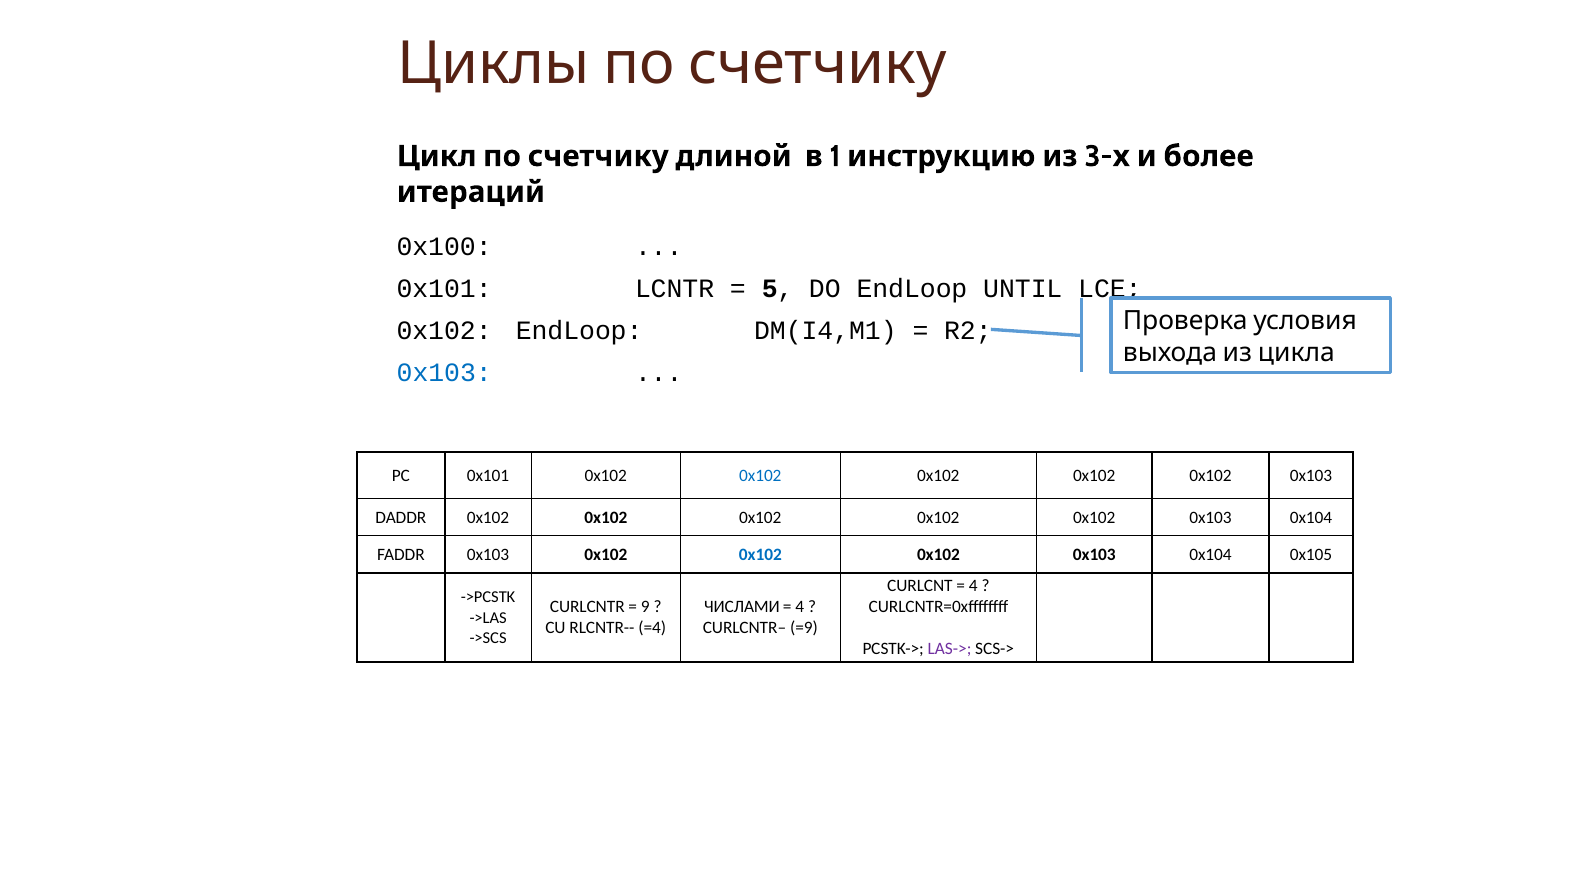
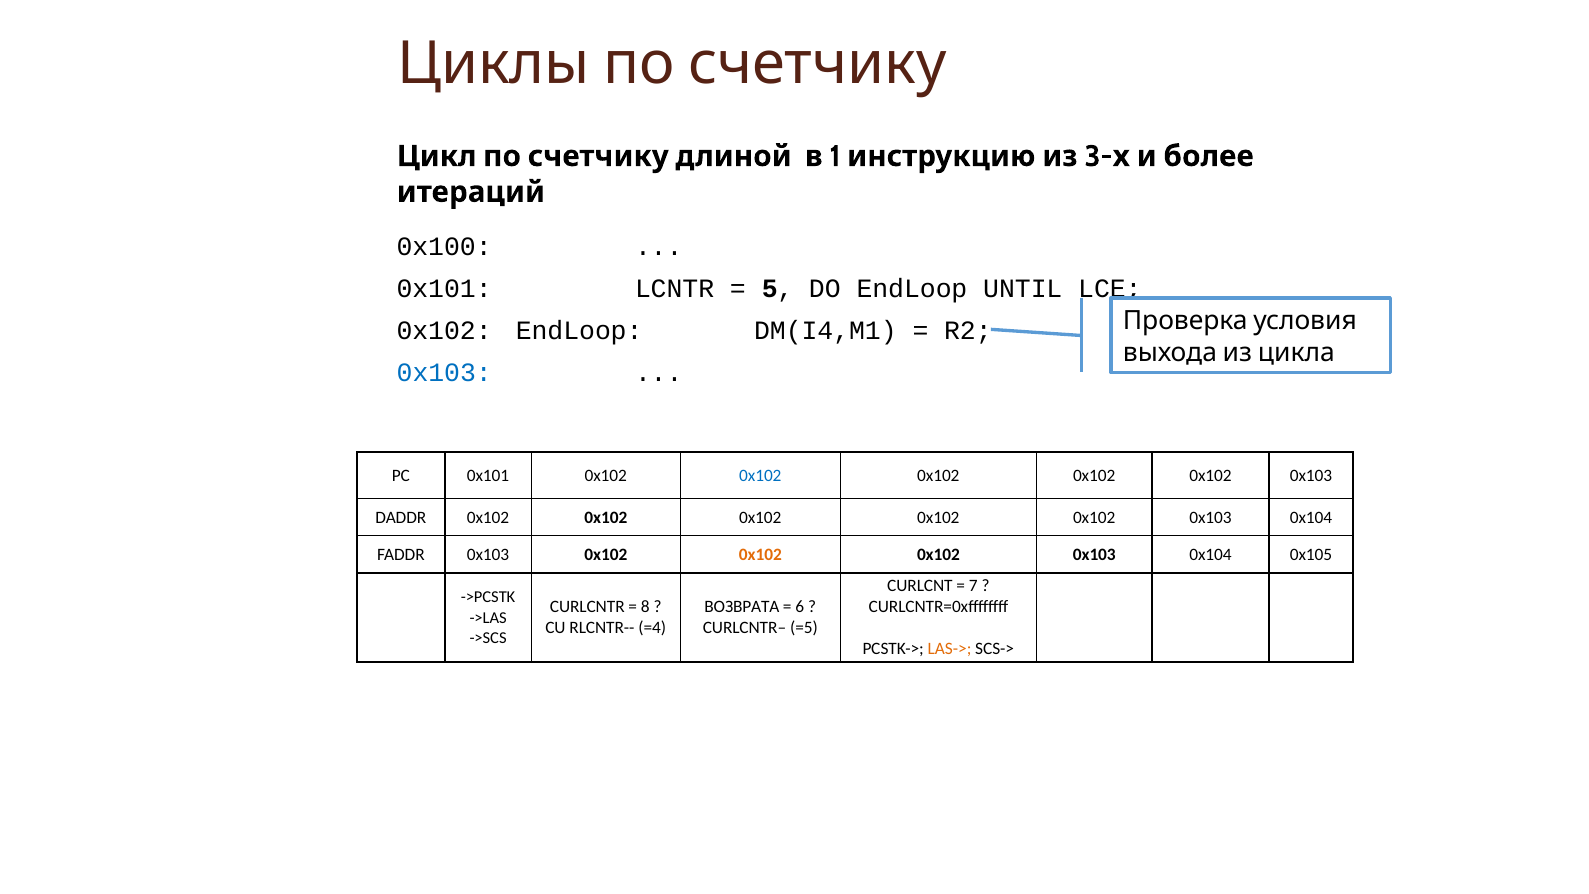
0x102 colour: blue -> orange (760, 554)
4: 4 -> 7 (973, 586)
9: 9 -> 8 (645, 607)
ЧИСЛАМИ: ЧИСЛАМИ -> ВОЗВРАТА (742, 607)
4: 4 -> 6 (800, 607)
=9: =9 -> =5 (804, 628)
LAS-> colour: purple -> orange (950, 649)
